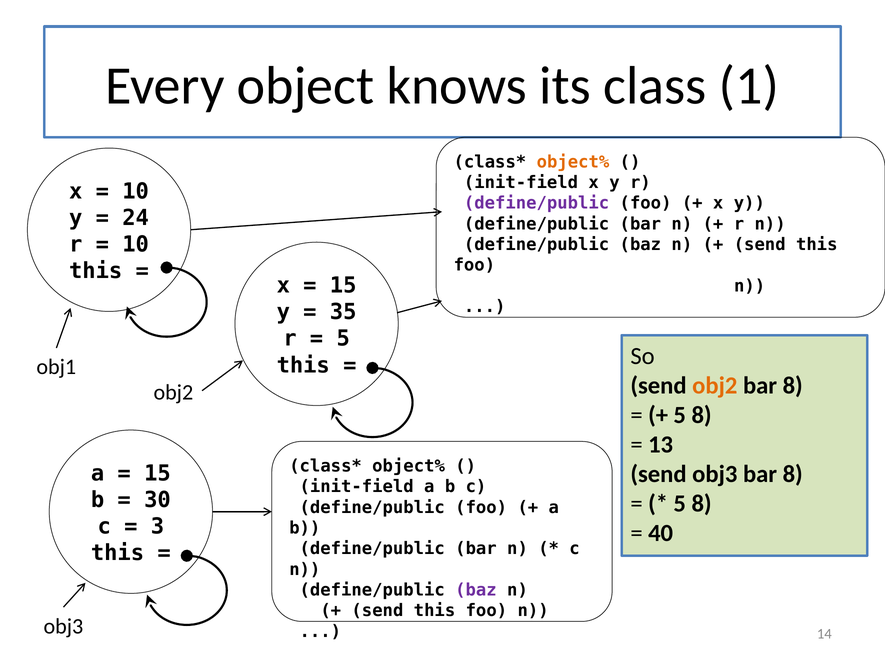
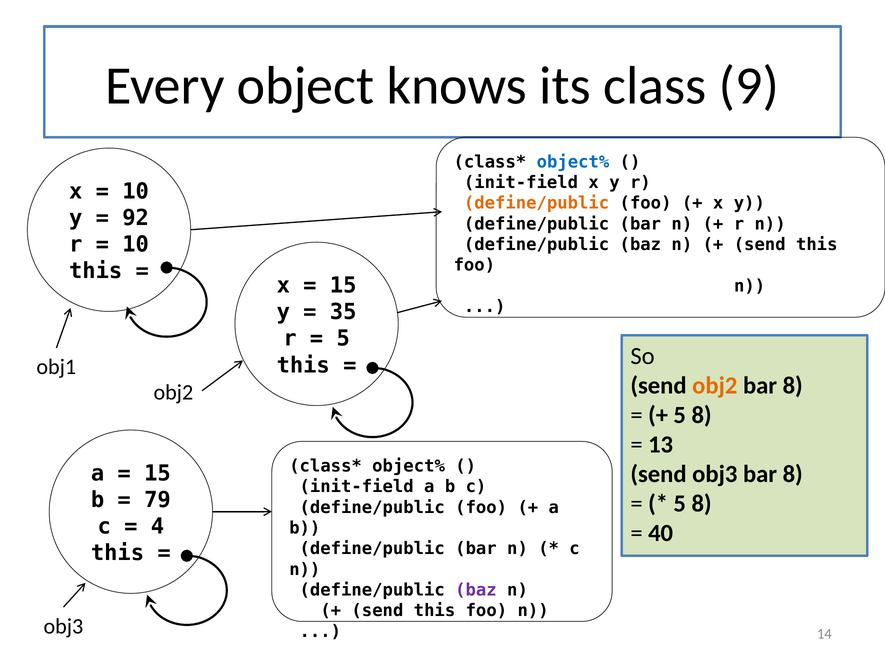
1: 1 -> 9 (749, 86)
object% colour: orange -> blue (573, 162)
define/public colour: purple -> orange (537, 203)
24: 24 -> 92 (136, 218)
30: 30 -> 79 (157, 500)
3: 3 -> 4 (157, 526)
